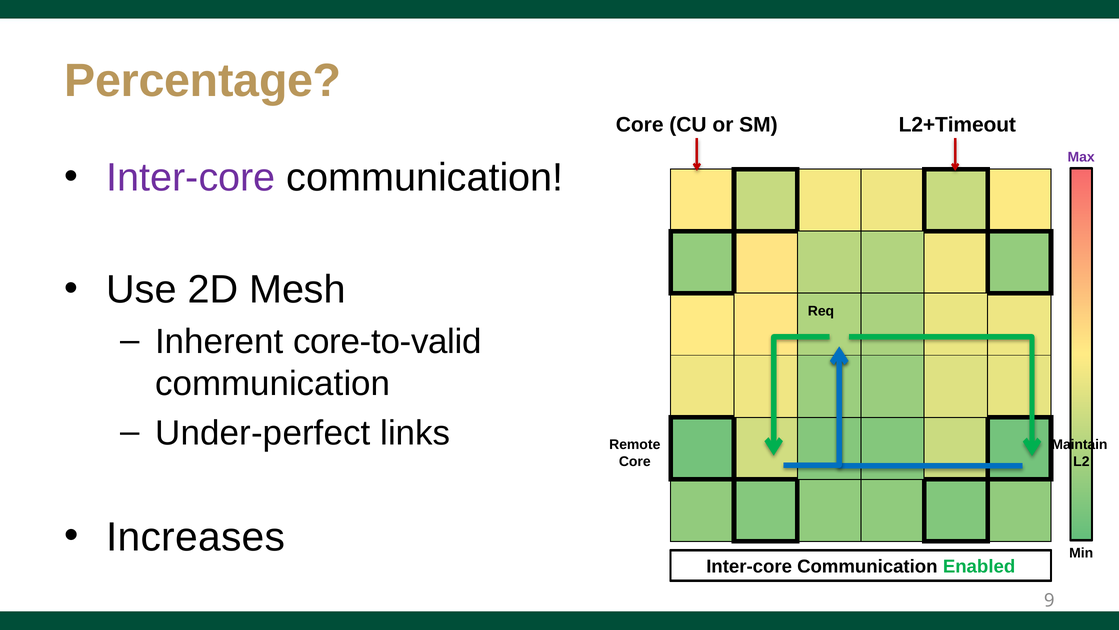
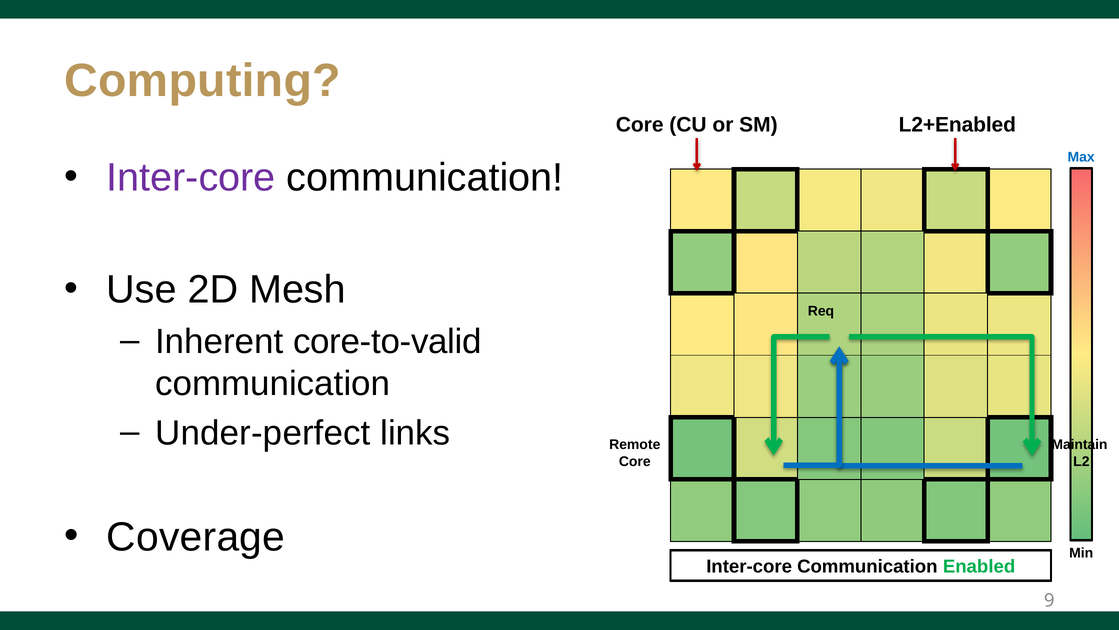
Percentage: Percentage -> Computing (203, 81)
L2+Timeout: L2+Timeout -> L2+Enabled (957, 125)
Max colour: purple -> blue (1081, 157)
Increases: Increases -> Coverage (196, 537)
